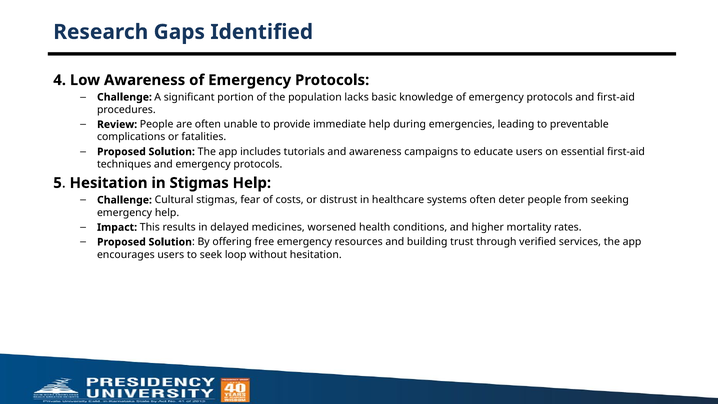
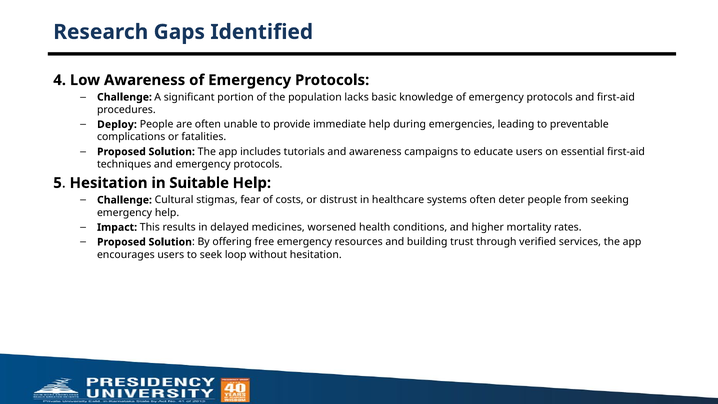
Review: Review -> Deploy (117, 124)
in Stigmas: Stigmas -> Suitable (199, 183)
